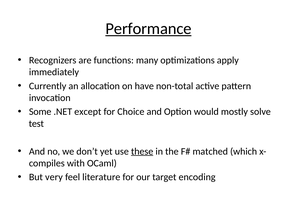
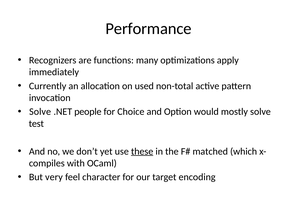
Performance underline: present -> none (148, 29)
have: have -> used (144, 86)
Some: Some -> Solve (40, 112)
except: except -> people (88, 112)
literature: literature -> character (101, 177)
